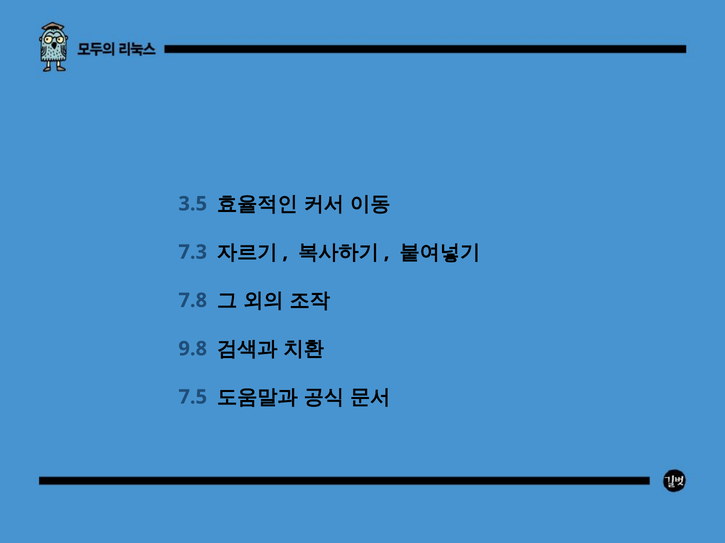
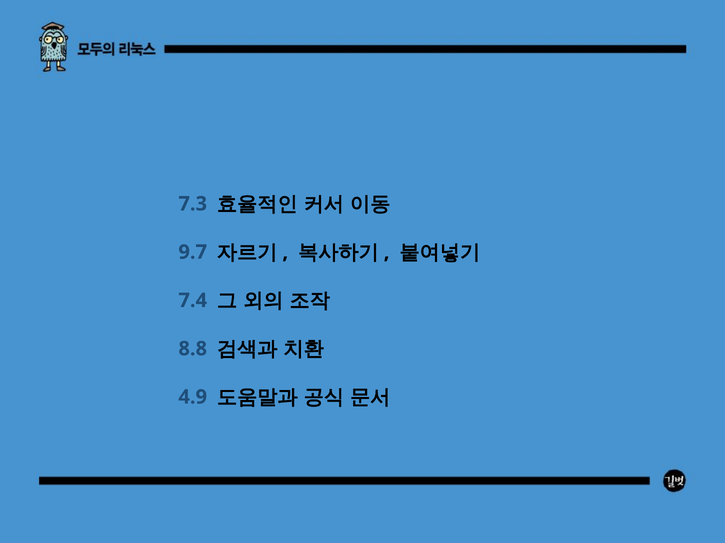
3.5: 3.5 -> 7.3 (193, 204)
7.3: 7.3 -> 9.7 (193, 252)
7.8: 7.8 -> 7.4 (193, 301)
9.8: 9.8 -> 8.8 (193, 349)
7.5: 7.5 -> 4.9 (193, 397)
